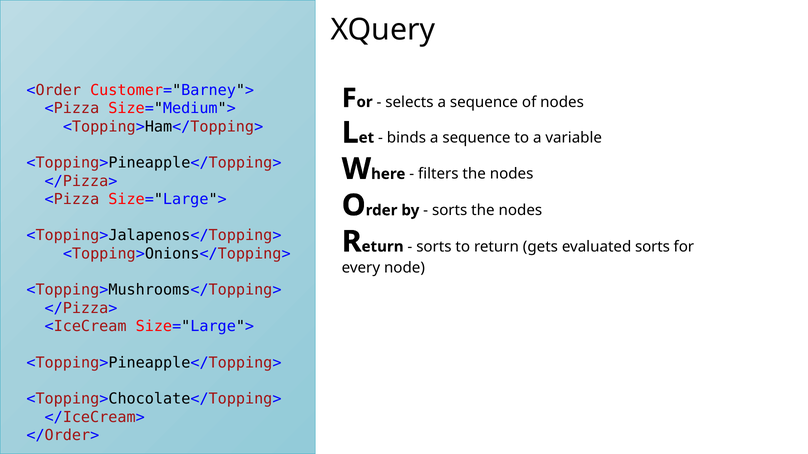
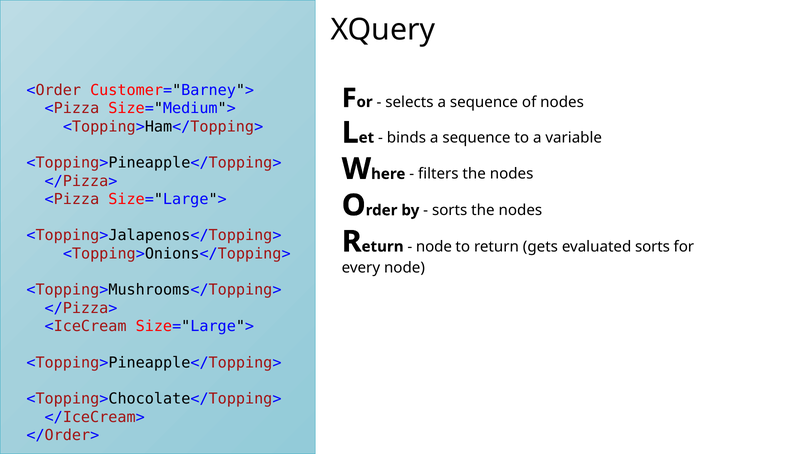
sorts: sorts -> node (434, 247)
